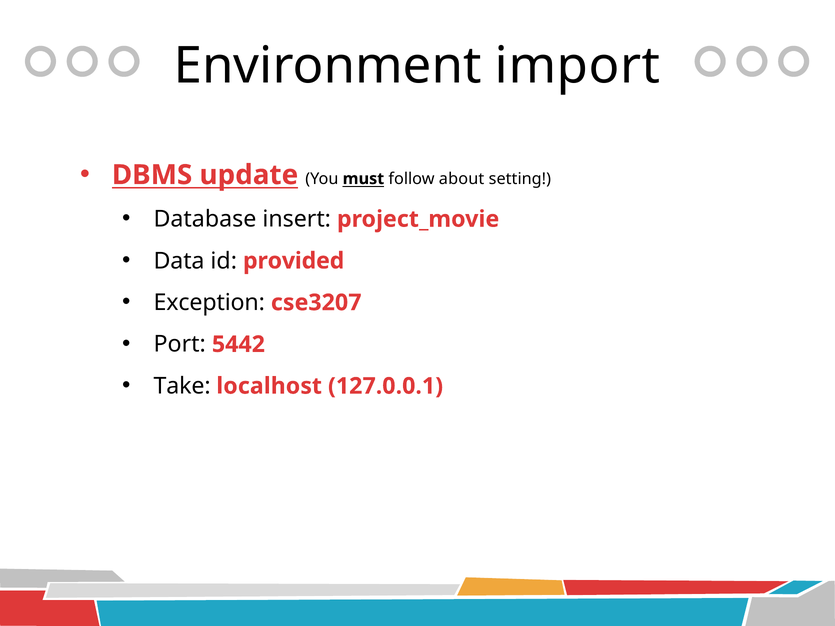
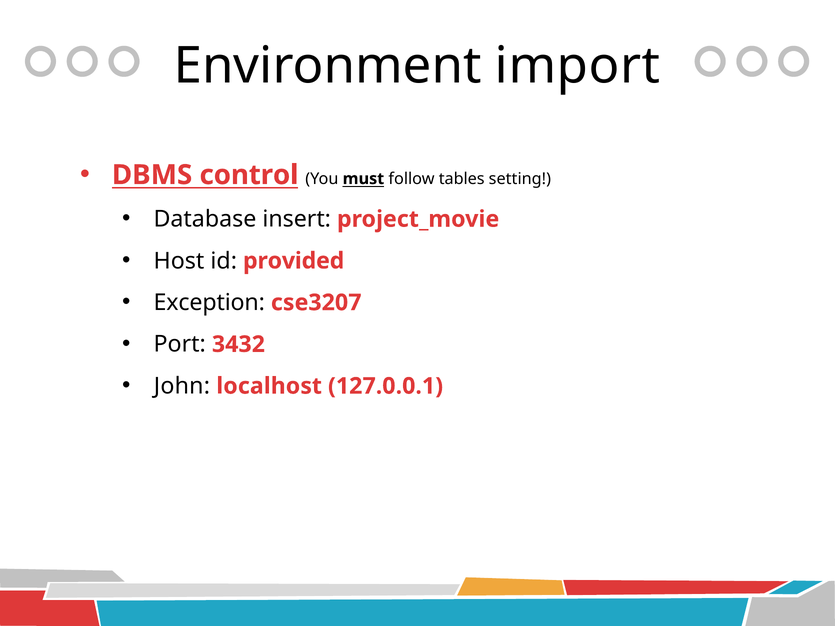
update: update -> control (249, 175)
about: about -> tables (462, 179)
Data: Data -> Host (179, 261)
5442: 5442 -> 3432 (238, 344)
Take: Take -> John (182, 386)
